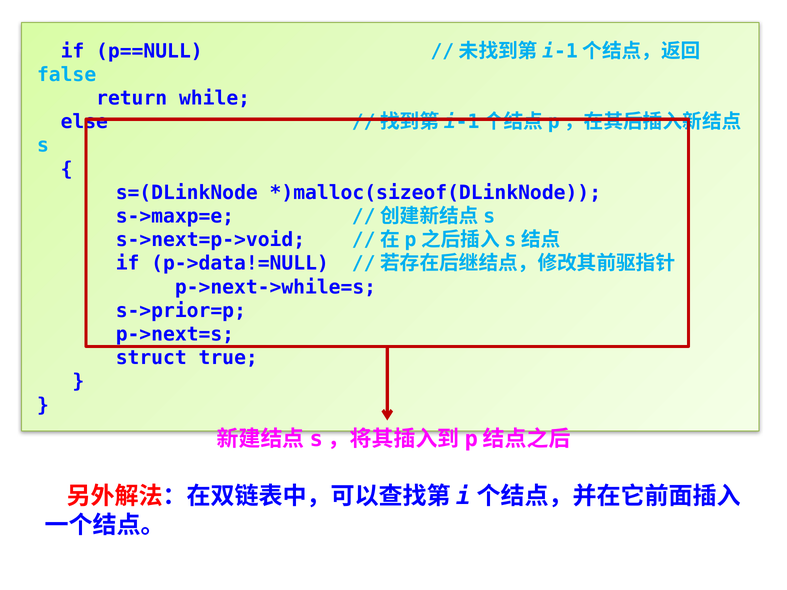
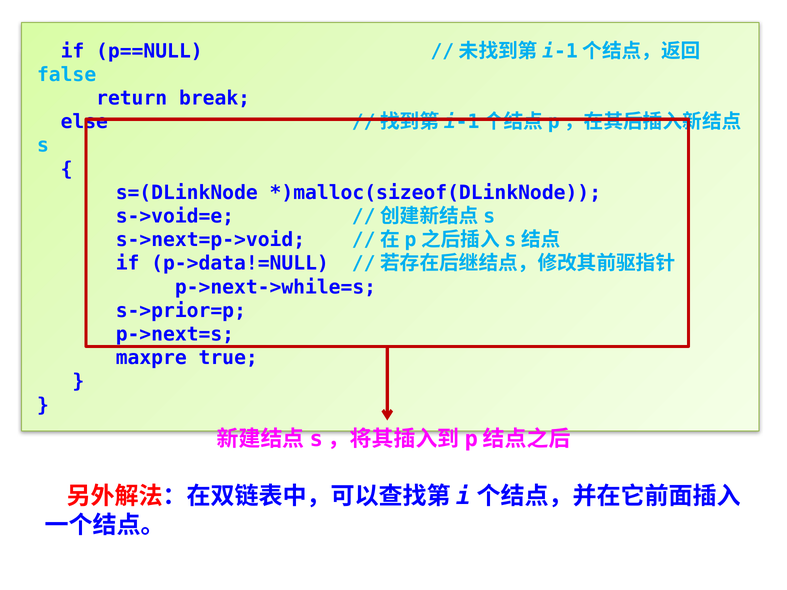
while: while -> break (215, 98)
s->maxp=e: s->maxp=e -> s->void=e (175, 216)
struct: struct -> maxpre (151, 358)
